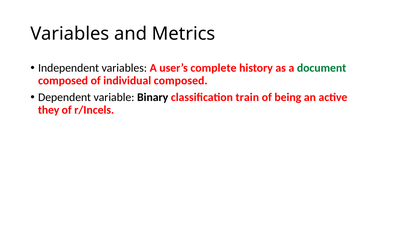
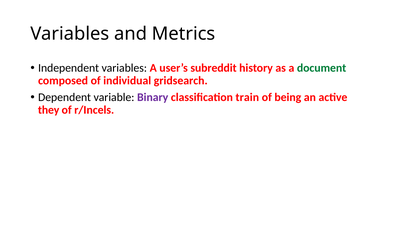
complete: complete -> subreddit (214, 68)
individual composed: composed -> gridsearch (181, 80)
Binary colour: black -> purple (153, 97)
